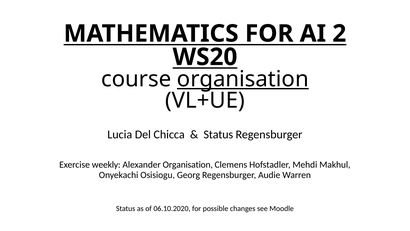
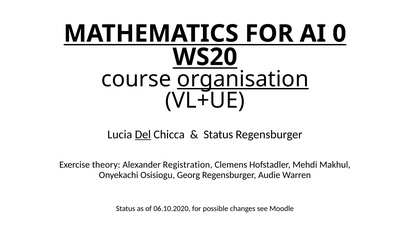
2: 2 -> 0 (339, 34)
Del underline: none -> present (143, 134)
weekly: weekly -> theory (106, 165)
Alexander Organisation: Organisation -> Registration (188, 165)
